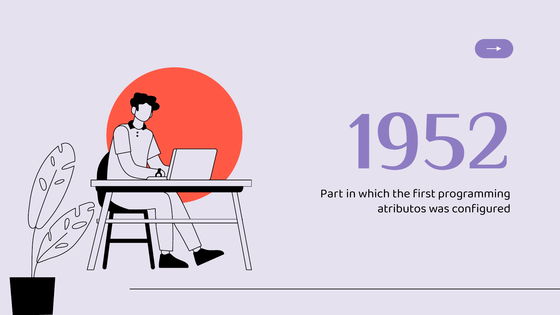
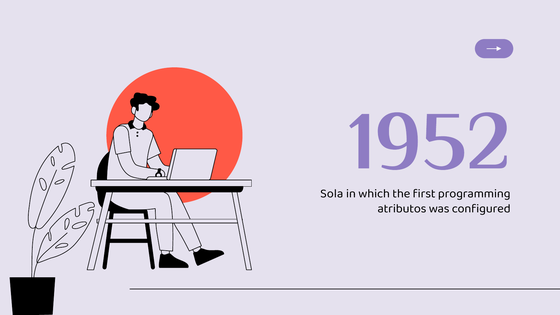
Part: Part -> Sola (332, 193)
